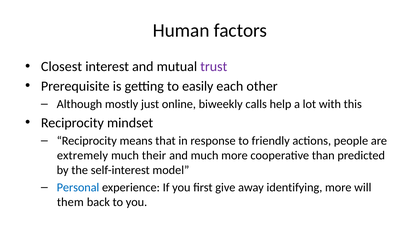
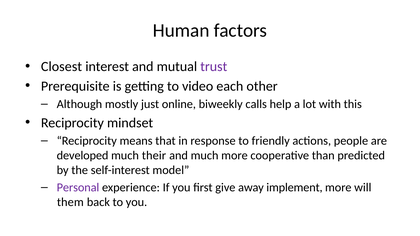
easily: easily -> video (198, 86)
extremely: extremely -> developed (83, 156)
Personal colour: blue -> purple (78, 188)
identifying: identifying -> implement (294, 188)
